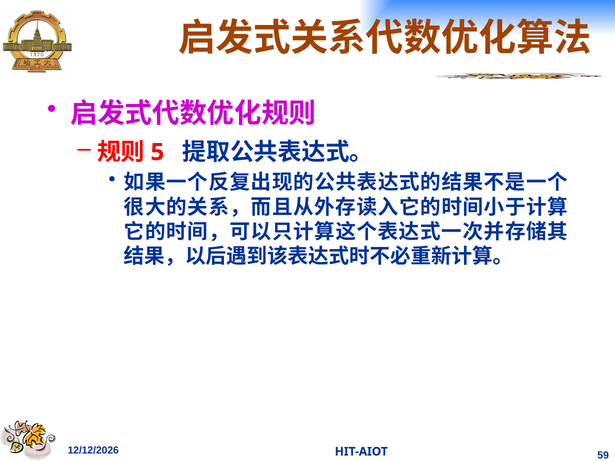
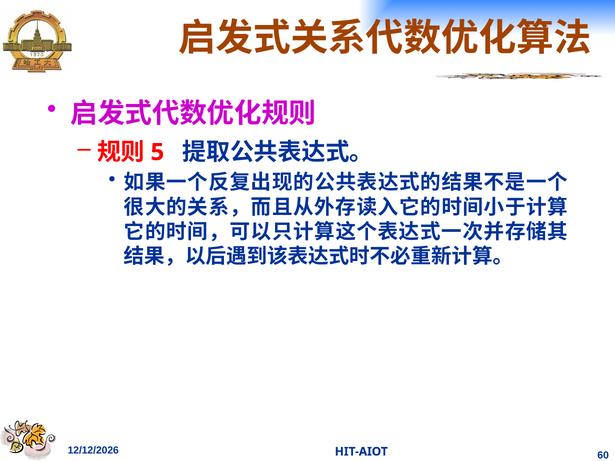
59: 59 -> 60 (603, 456)
